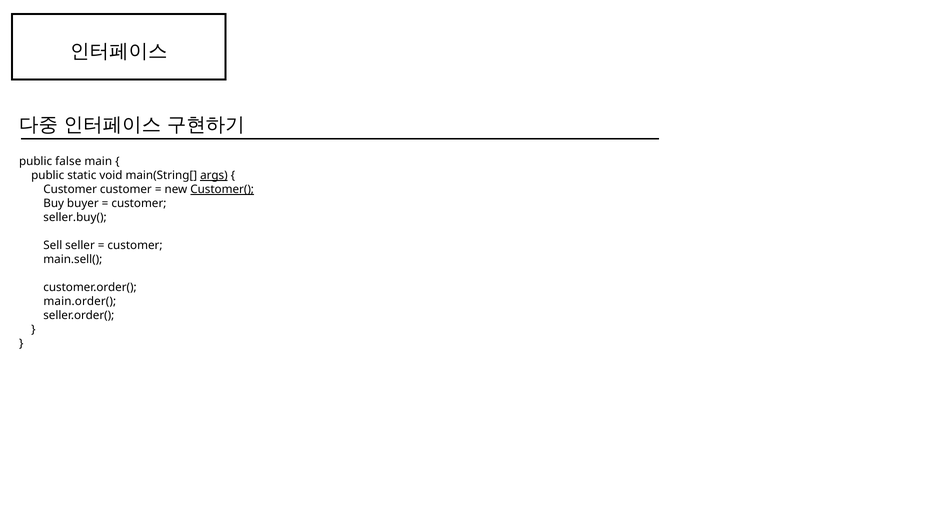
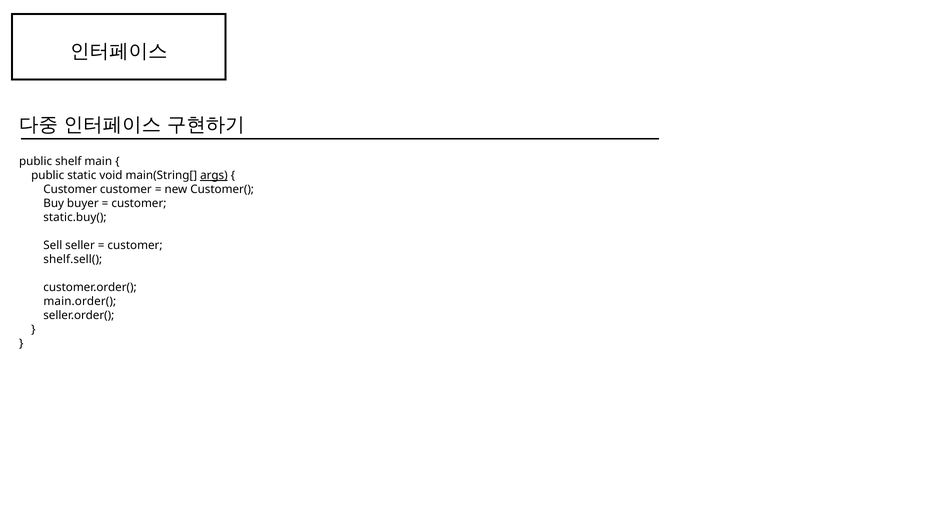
false: false -> shelf (68, 161)
Customer( underline: present -> none (222, 189)
seller.buy(: seller.buy( -> static.buy( (75, 217)
main.sell(: main.sell( -> shelf.sell( (73, 259)
